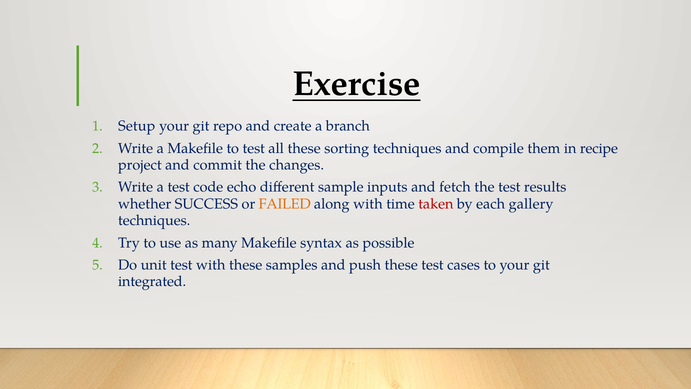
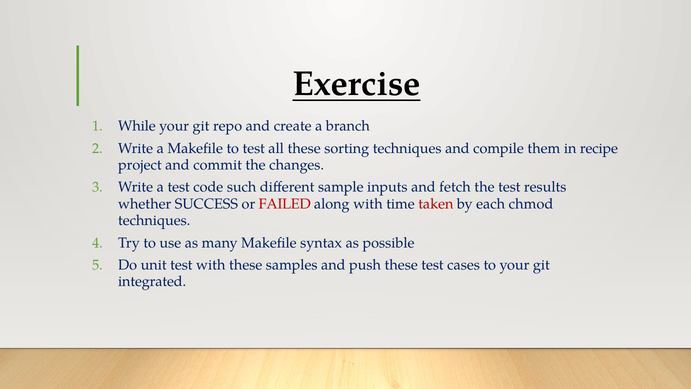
Setup: Setup -> While (137, 126)
echo: echo -> such (242, 187)
FAILED colour: orange -> red (285, 204)
gallery: gallery -> chmod (531, 204)
